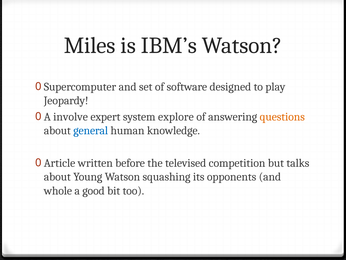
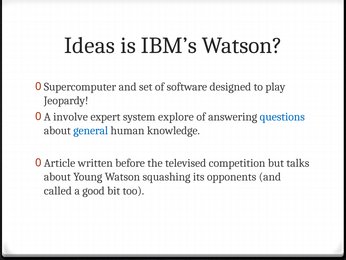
Miles: Miles -> Ideas (89, 45)
questions colour: orange -> blue (282, 117)
whole: whole -> called (58, 190)
